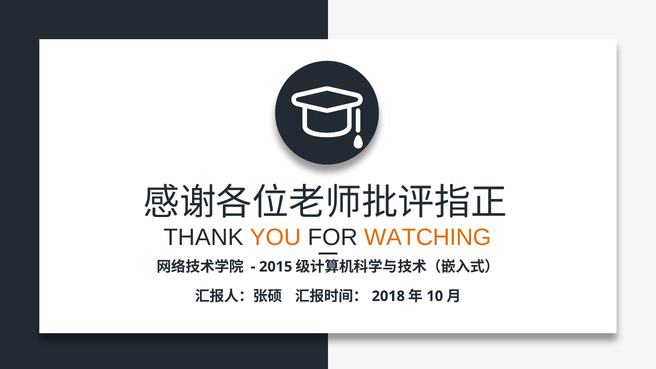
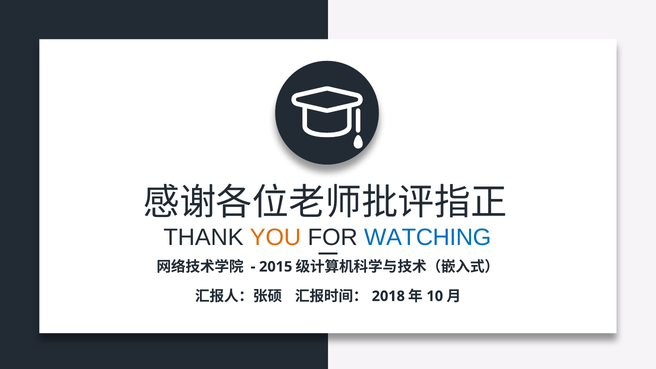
WATCHING colour: orange -> blue (428, 237)
